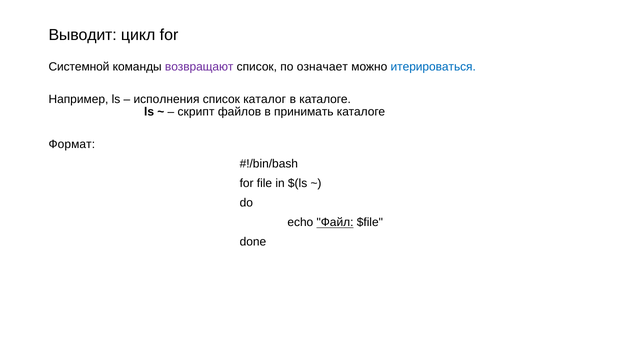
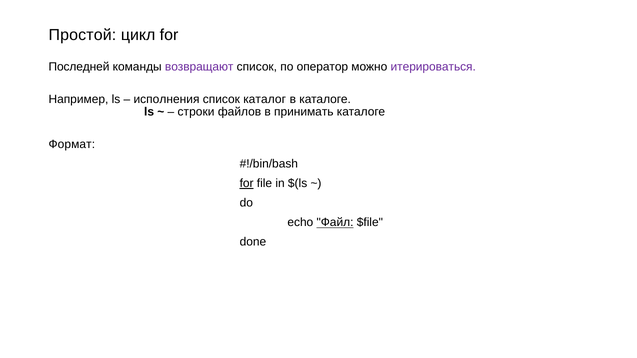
Выводит: Выводит -> Простой (82, 35)
Системной: Системной -> Последней (79, 67)
означает: означает -> оператор (322, 67)
итерироваться colour: blue -> purple (433, 67)
скрипт: скрипт -> строки (196, 112)
for underline: none -> present (247, 184)
